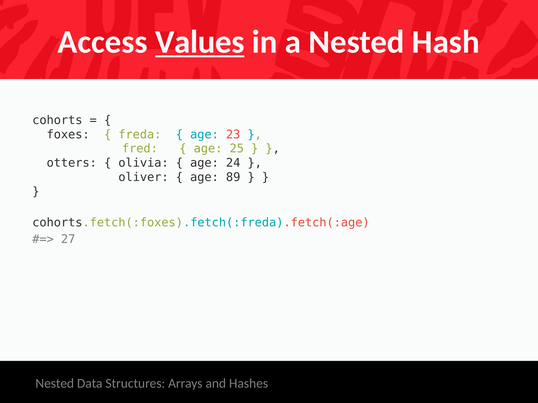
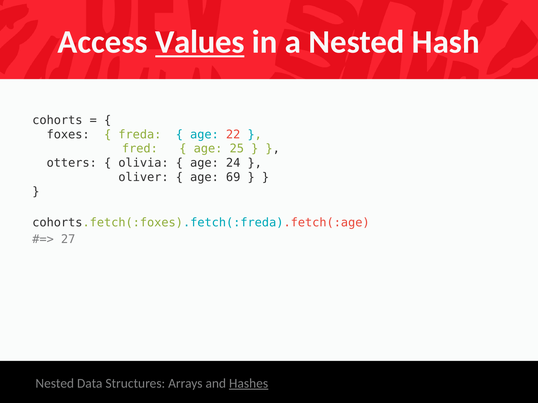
23: 23 -> 22 (233, 135)
89: 89 -> 69 (233, 178)
Hashes underline: none -> present (249, 384)
